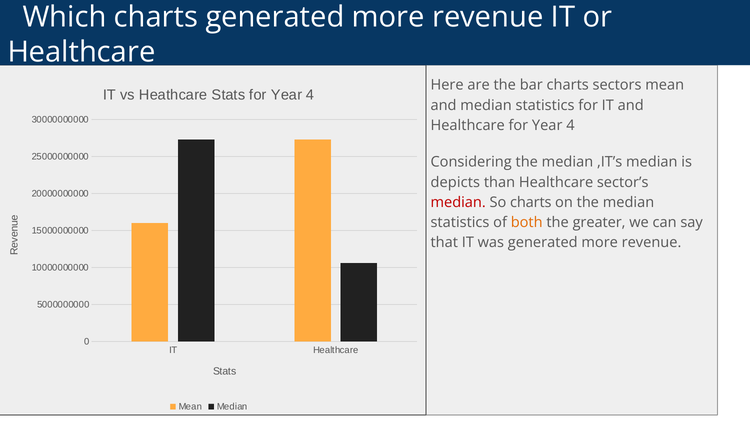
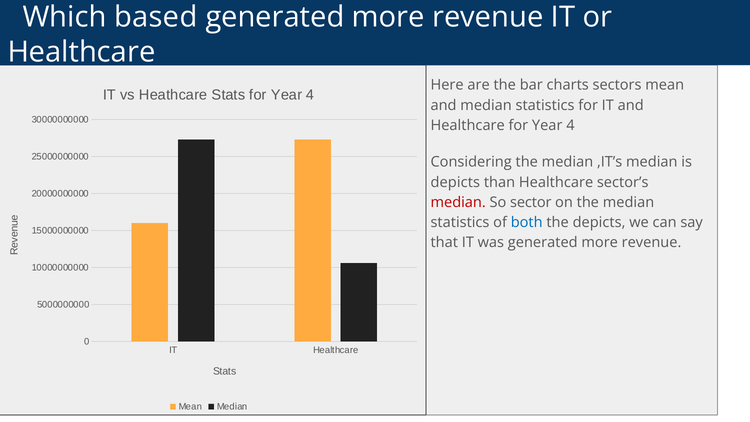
Which charts: charts -> based (156, 17)
So charts: charts -> sector (531, 202)
both colour: orange -> blue (527, 222)
the greater: greater -> depicts (599, 222)
